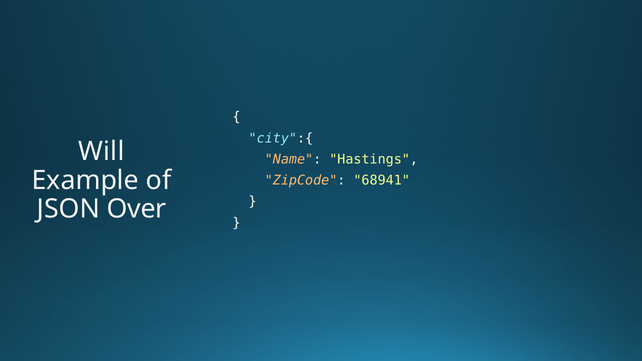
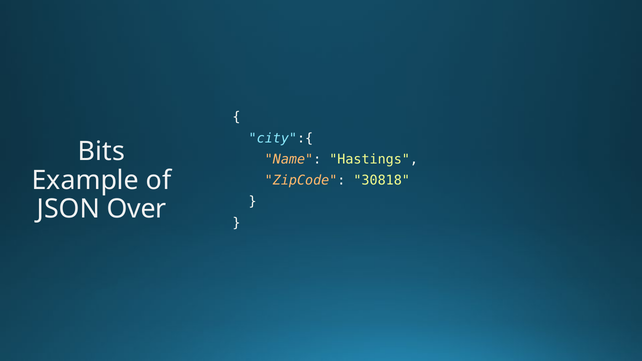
Will: Will -> Bits (101, 151)
68941: 68941 -> 30818 (382, 180)
